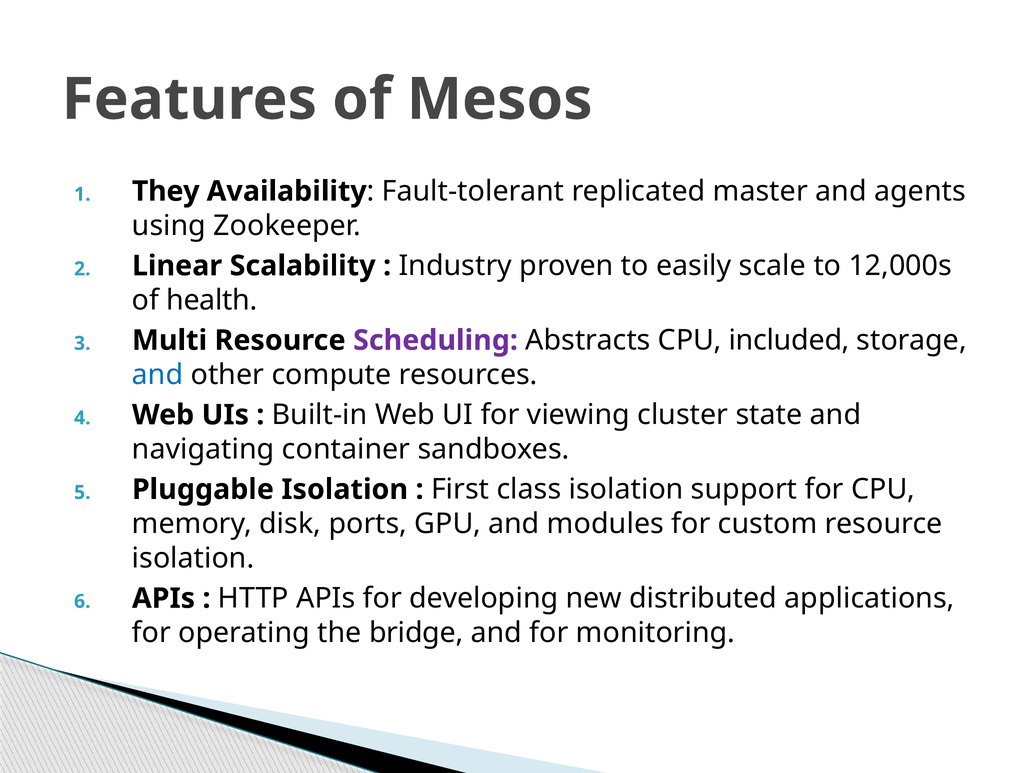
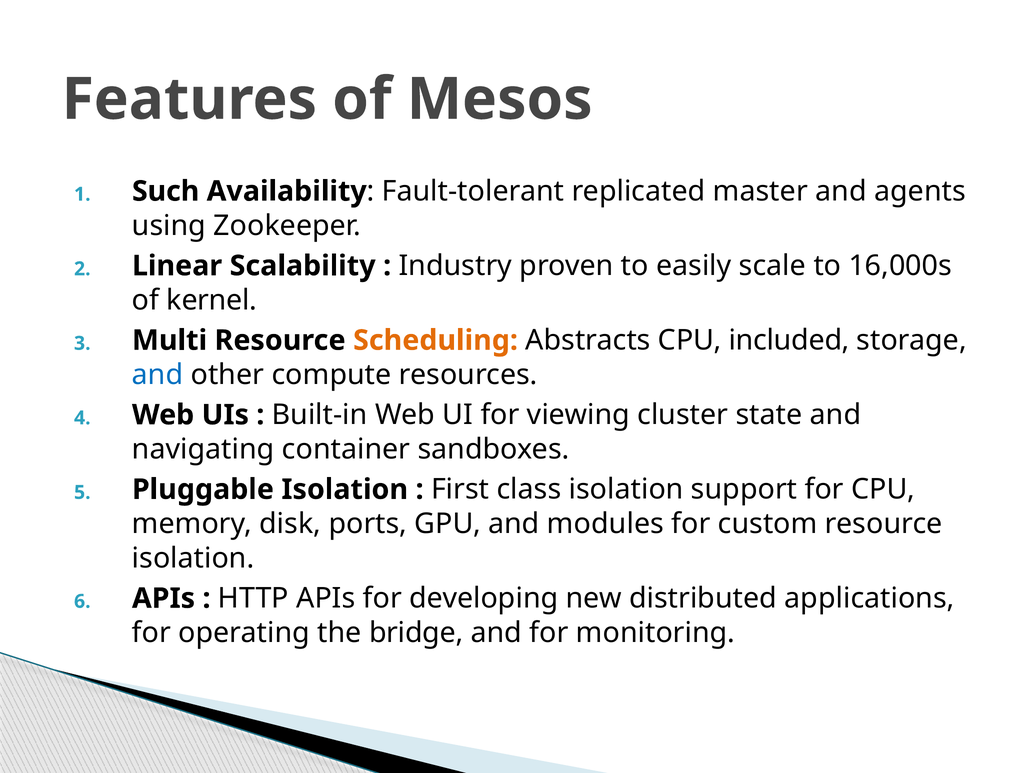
They: They -> Such (166, 191)
12,000s: 12,000s -> 16,000s (900, 266)
health: health -> kernel (212, 300)
Scheduling colour: purple -> orange (435, 340)
